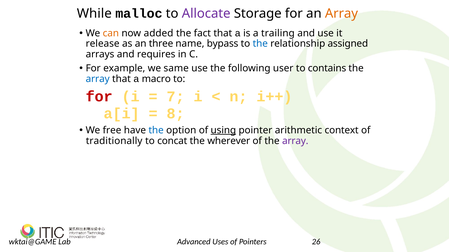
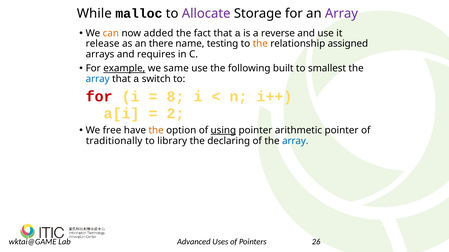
Array colour: orange -> purple (341, 14)
trailing: trailing -> reverse (278, 33)
three: three -> there (161, 44)
bypass: bypass -> testing (223, 44)
the colour: blue -> orange (260, 44)
example underline: none -> present (124, 69)
user: user -> built (283, 69)
contains: contains -> smallest (327, 69)
macro: macro -> switch (156, 79)
7: 7 -> 8 (176, 97)
8: 8 -> 2 (176, 114)
the colour: blue -> orange (156, 130)
arithmetic context: context -> pointer (342, 130)
concat: concat -> library (172, 141)
wherever: wherever -> declaring (229, 141)
array colour: purple -> blue (295, 141)
